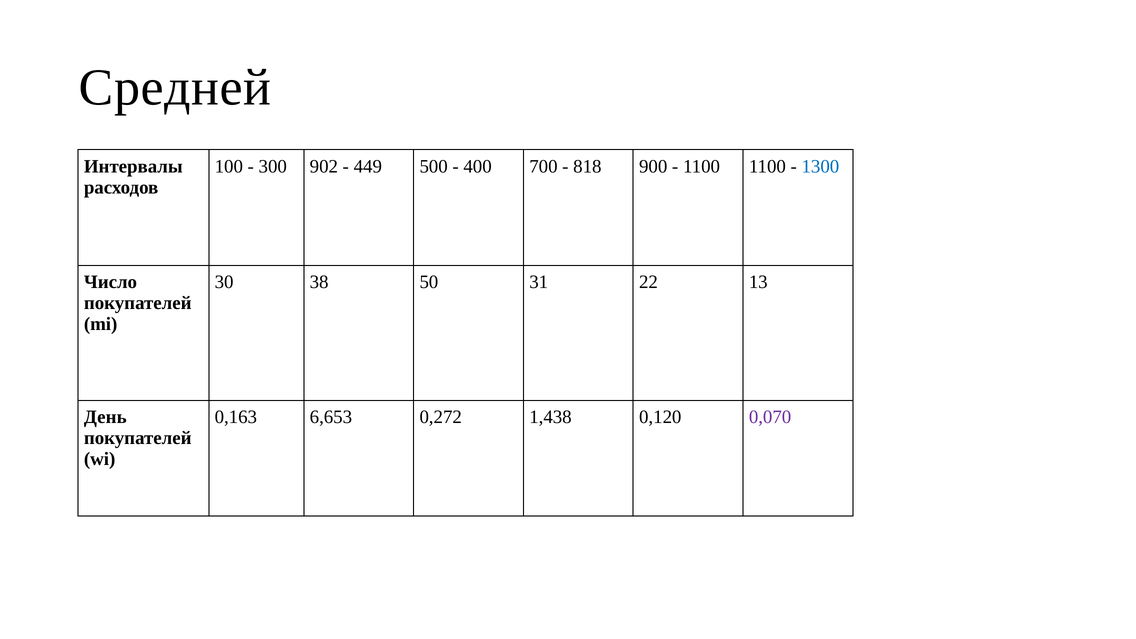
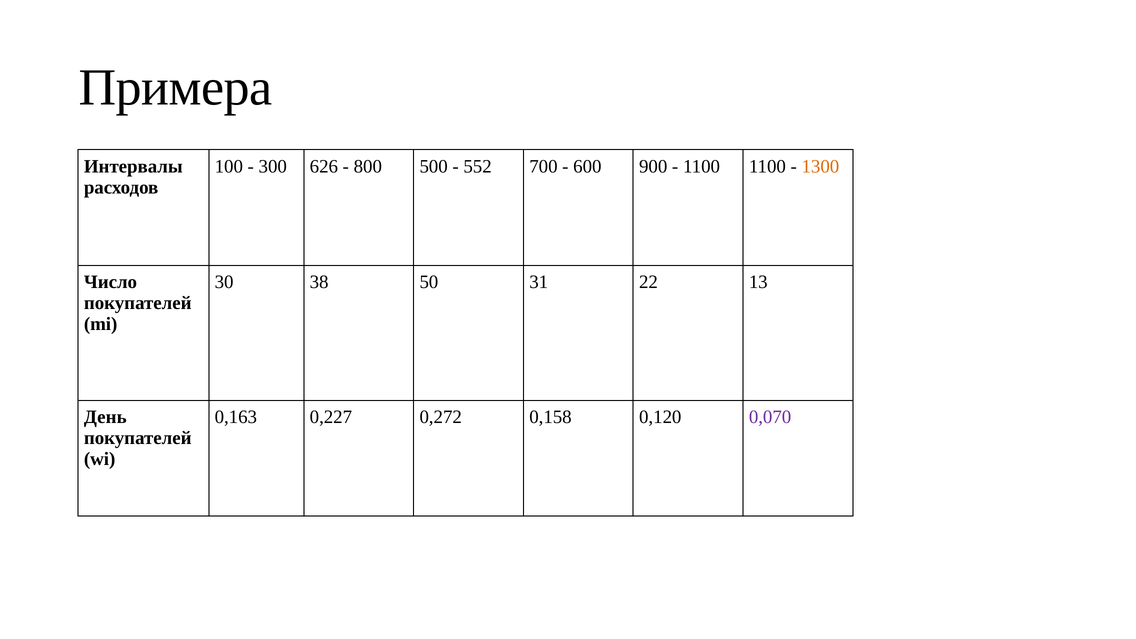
Средней: Средней -> Примера (176, 88)
902: 902 -> 626 (324, 166)
449: 449 -> 800 (368, 166)
400: 400 -> 552 (478, 166)
818: 818 -> 600 (587, 166)
1300 colour: blue -> orange (820, 166)
6,653: 6,653 -> 0,227 (331, 417)
1,438: 1,438 -> 0,158 (550, 417)
